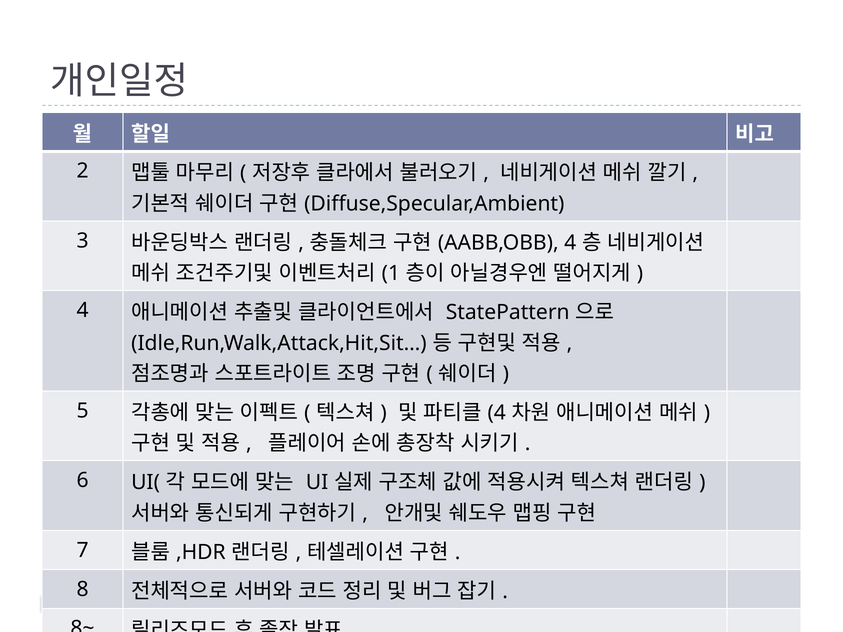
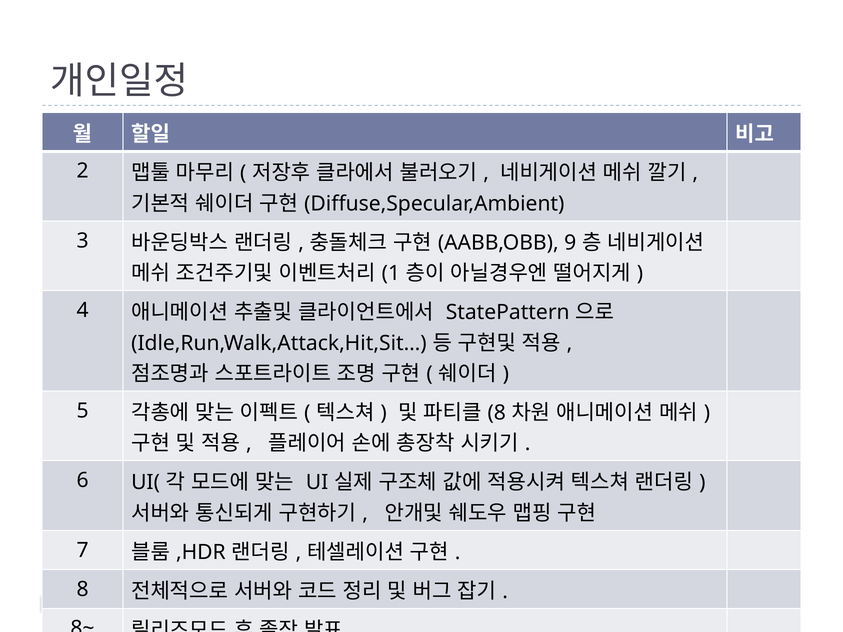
4: 4 -> 9 (570, 243)
4: 4 -> 8 (497, 413)
